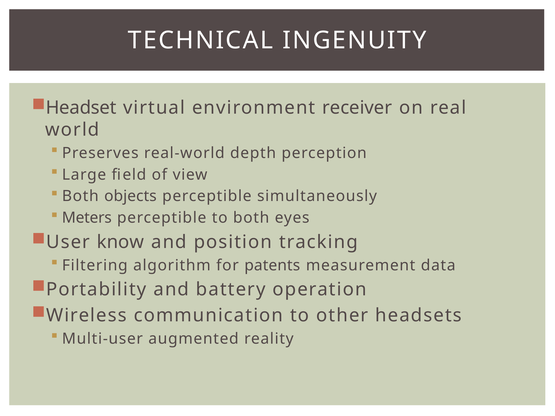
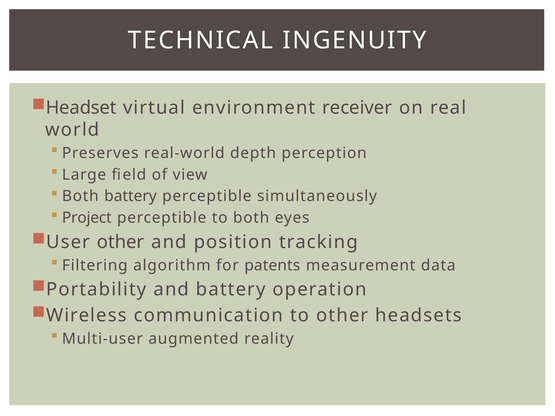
Both objects: objects -> battery (130, 196)
Meters: Meters -> Project (87, 218)
User know: know -> other (121, 242)
